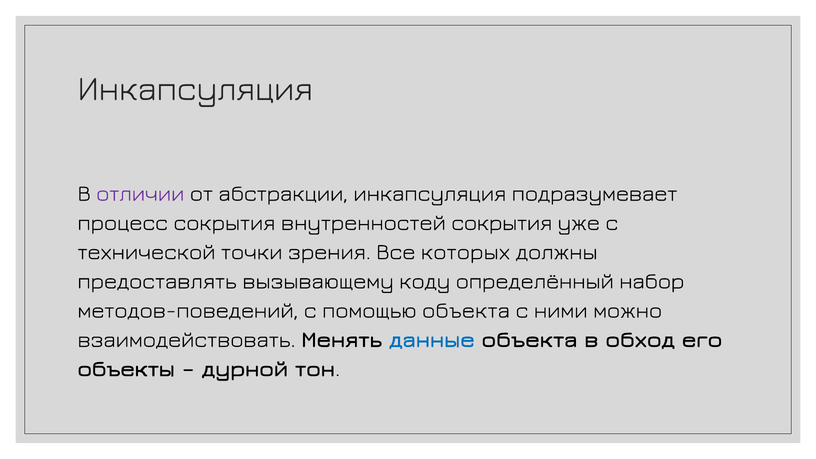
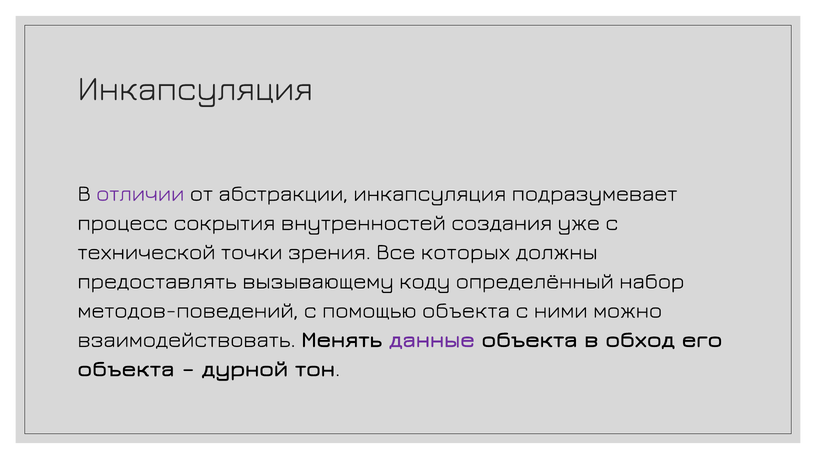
внутренностей сокрытия: сокрытия -> создания (502, 223)
данные colour: blue -> purple (432, 340)
объекты: объекты -> объекта (126, 369)
